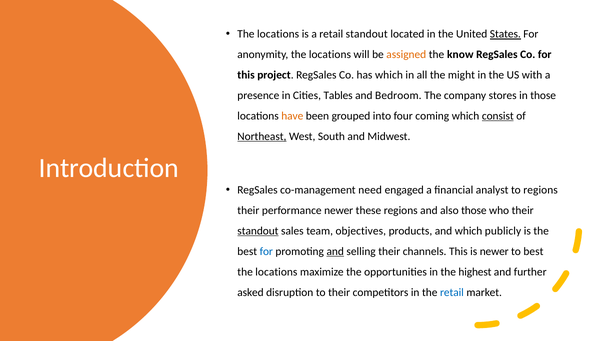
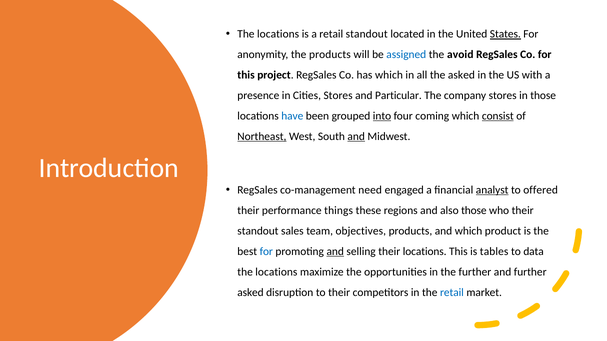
anonymity the locations: locations -> products (330, 55)
assigned colour: orange -> blue (406, 55)
know: know -> avoid (460, 55)
the might: might -> asked (461, 75)
Cities Tables: Tables -> Stores (338, 96)
Bedroom: Bedroom -> Particular (398, 96)
have colour: orange -> blue (292, 116)
into underline: none -> present (382, 116)
and underline: none -> present (356, 137)
analyst underline: none -> present (492, 190)
to regions: regions -> offered (541, 190)
performance newer: newer -> things (339, 211)
standout underline: present -> none (258, 231)
publicly: publicly -> product (503, 231)
their channels: channels -> locations (425, 252)
is newer: newer -> tables (494, 252)
to best: best -> data (534, 252)
the highest: highest -> further (475, 272)
